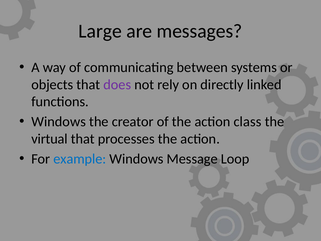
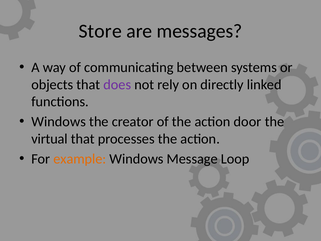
Large: Large -> Store (100, 31)
class: class -> door (247, 122)
example colour: blue -> orange (80, 159)
